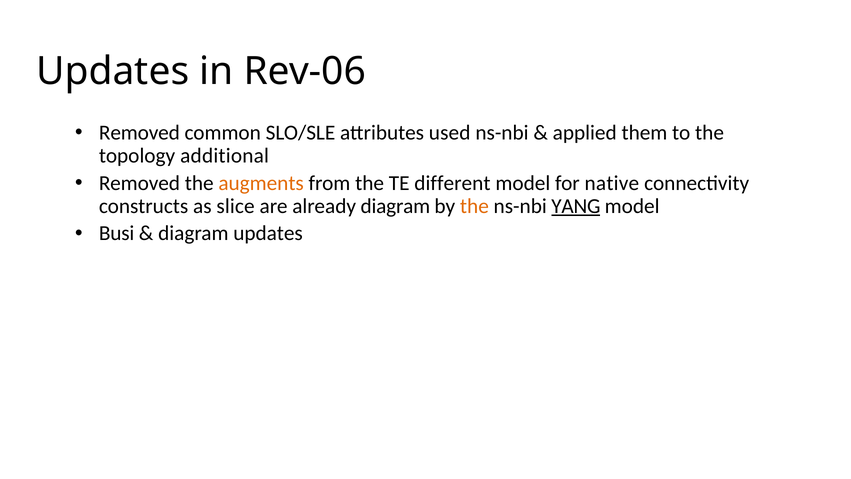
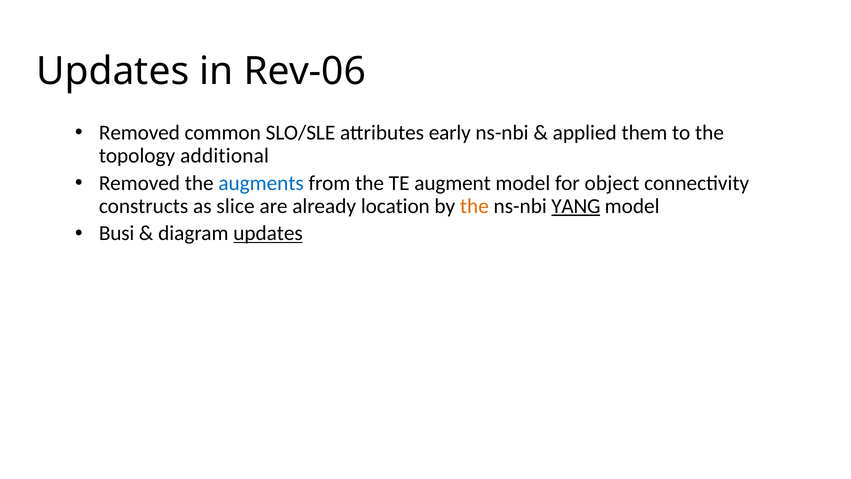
used: used -> early (450, 133)
augments colour: orange -> blue (261, 183)
different: different -> augment (453, 183)
native: native -> object (612, 183)
already diagram: diagram -> location (395, 206)
updates underline: none -> present (268, 233)
